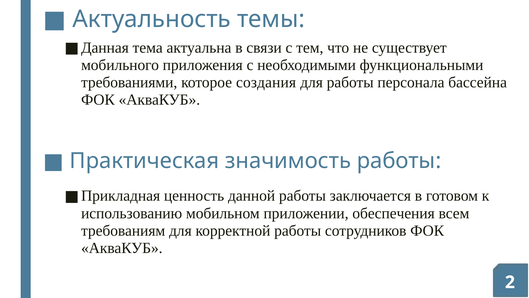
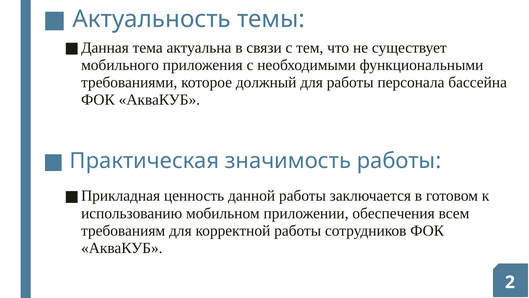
создания: создания -> должный (266, 82)
